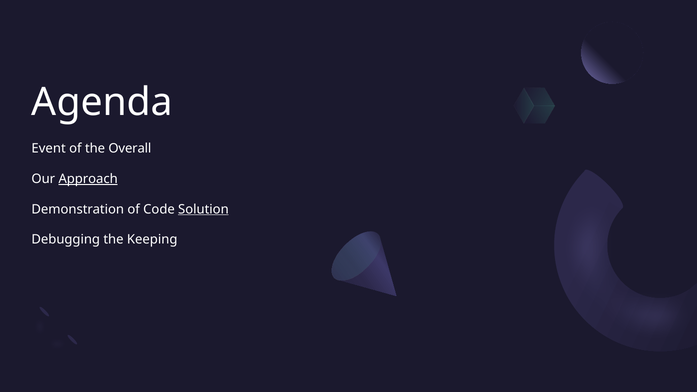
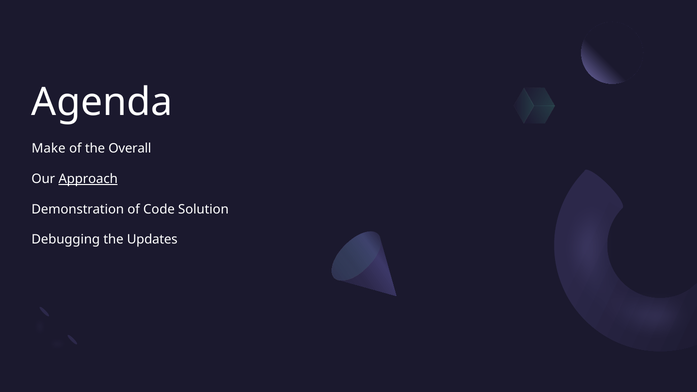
Event: Event -> Make (49, 149)
Solution underline: present -> none (203, 209)
Keeping: Keeping -> Updates (152, 240)
